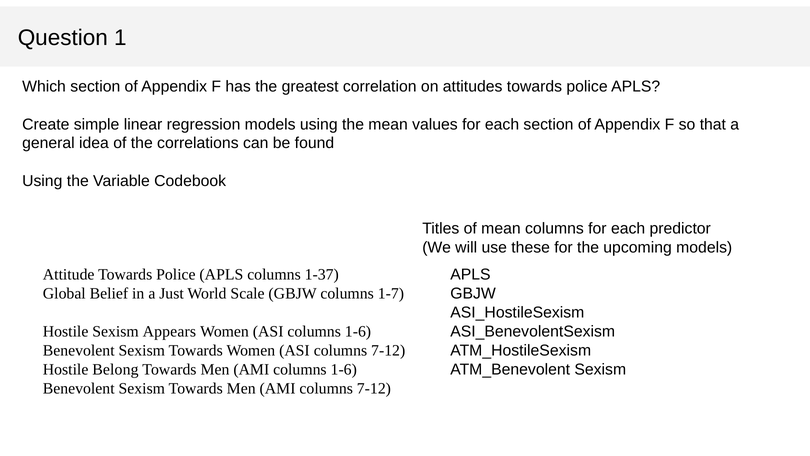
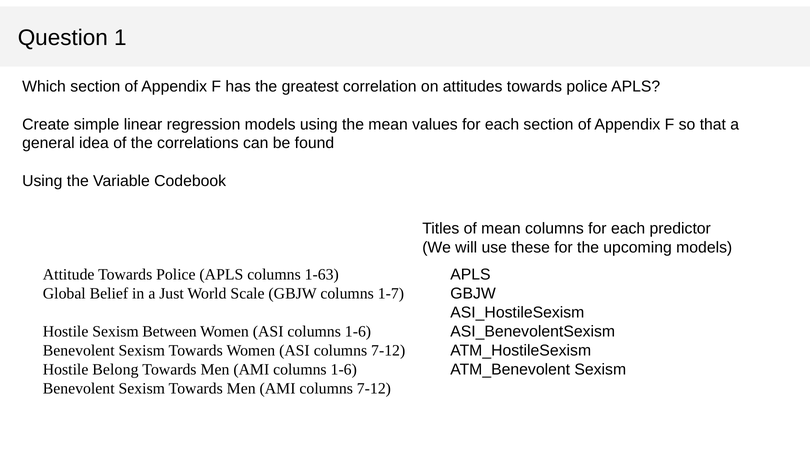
1-37: 1-37 -> 1-63 (322, 275)
Appears: Appears -> Between (169, 331)
